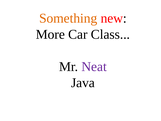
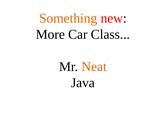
Neat colour: purple -> orange (94, 66)
